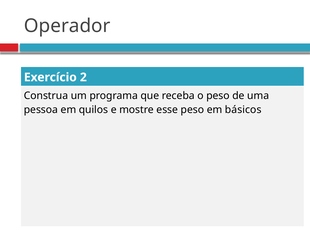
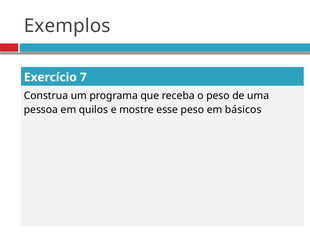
Operador: Operador -> Exemplos (67, 26)
2: 2 -> 7 (83, 77)
